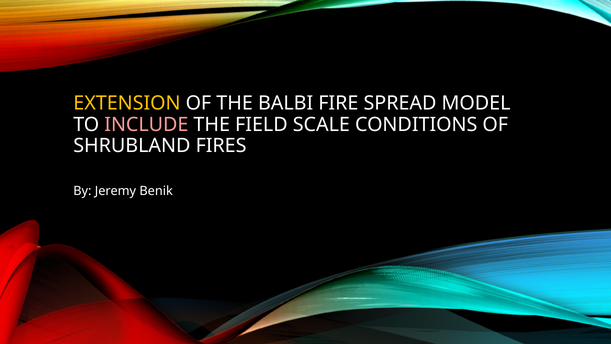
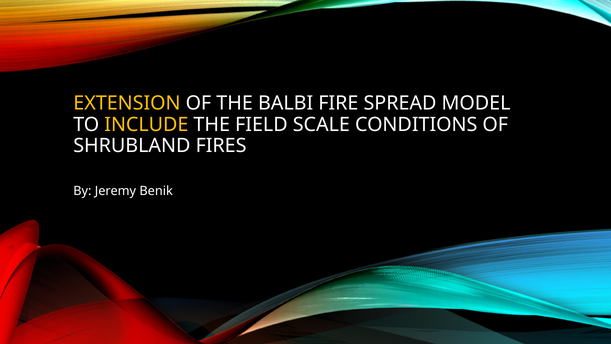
INCLUDE colour: pink -> yellow (146, 125)
